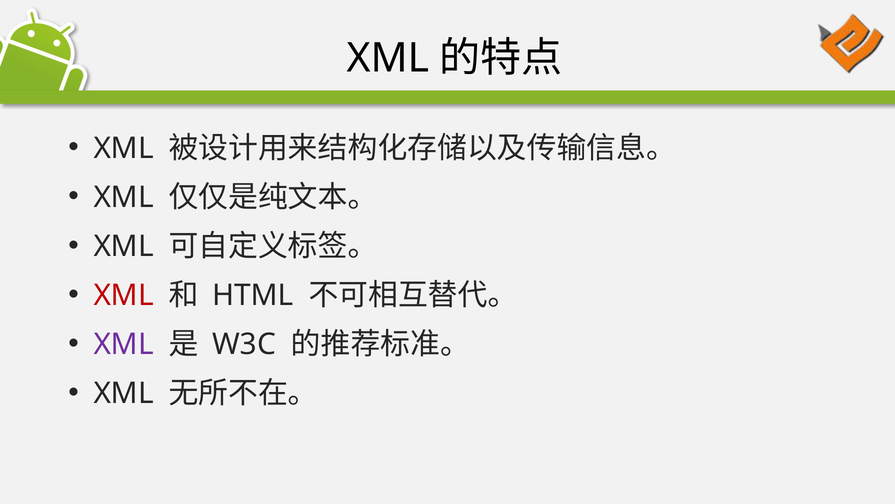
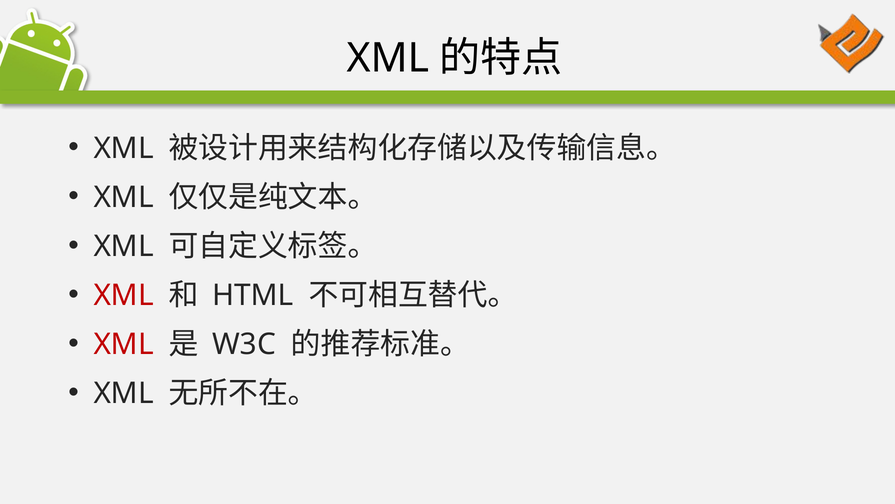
XML colour: purple -> red (124, 344)
